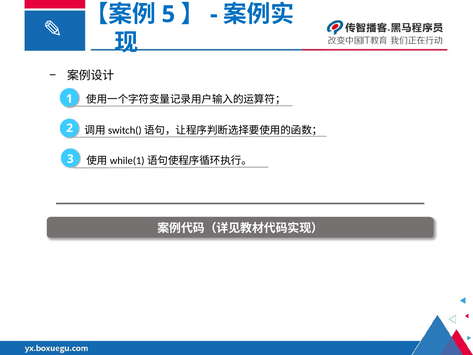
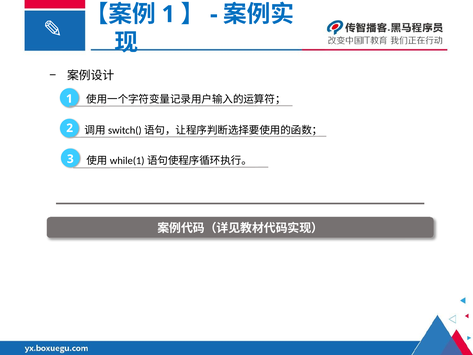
5: 5 -> 1 (168, 14)
